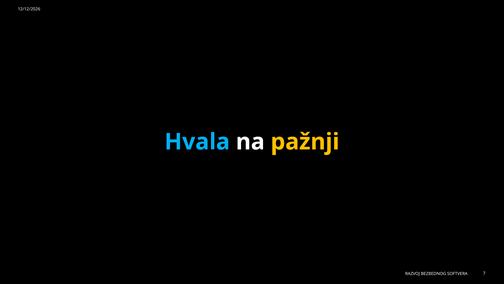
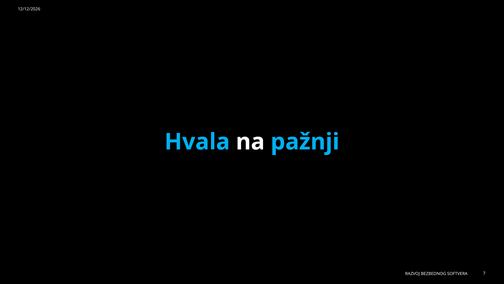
pažnji colour: yellow -> light blue (305, 142)
